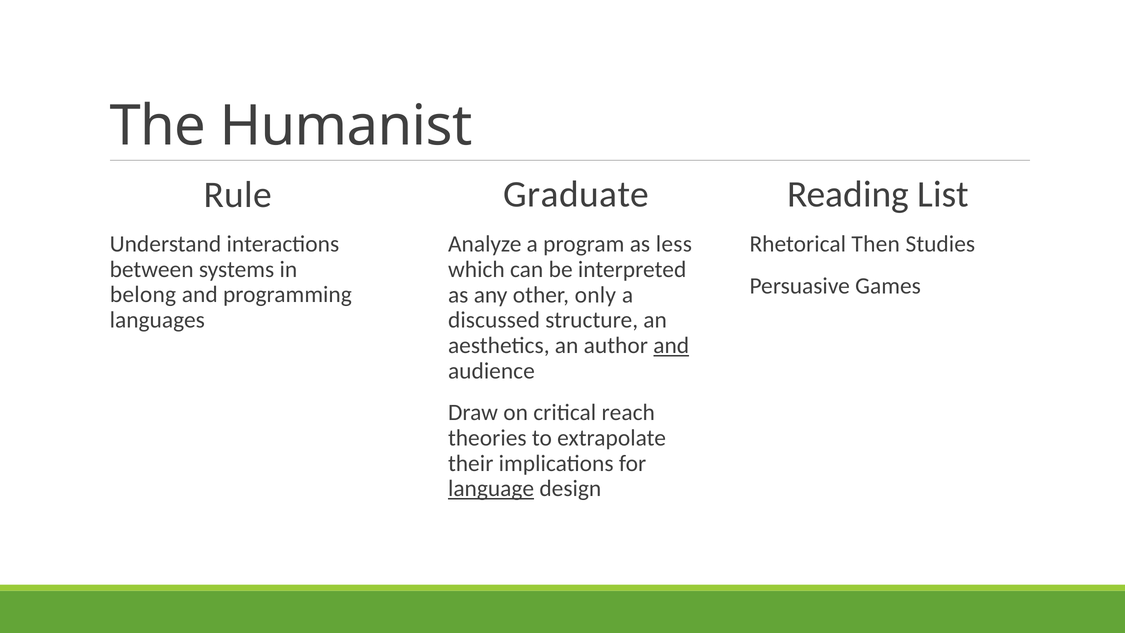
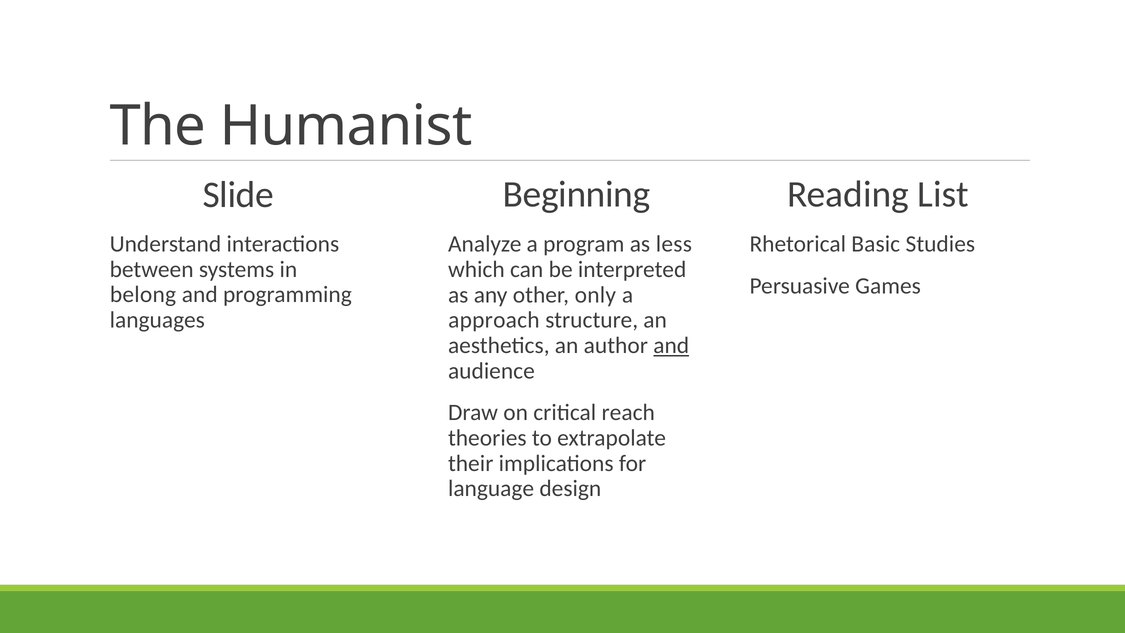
Graduate: Graduate -> Beginning (577, 195)
Rule: Rule -> Slide (238, 195)
Then: Then -> Basic (876, 244)
discussed: discussed -> approach (494, 320)
language underline: present -> none (491, 489)
